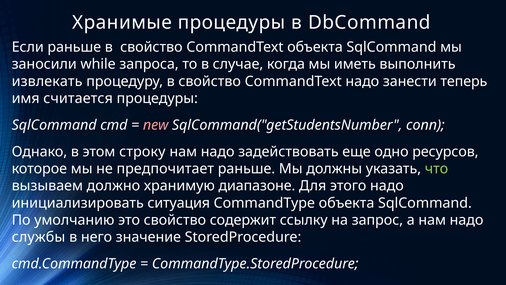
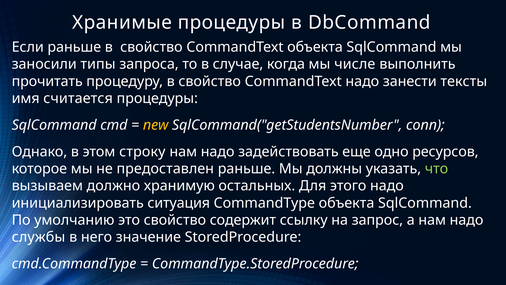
while: while -> типы (98, 64)
иметь: иметь -> числе (355, 64)
извлекать: извлекать -> прочитать (47, 81)
теперь: теперь -> тексты (464, 81)
new colour: pink -> yellow (156, 125)
предпочитает: предпочитает -> предоставлен (165, 169)
диапазоне: диапазоне -> остальных (257, 186)
